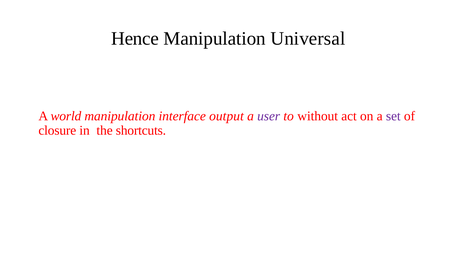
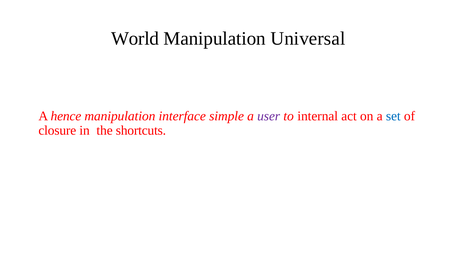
Hence: Hence -> World (135, 38)
world: world -> hence (66, 116)
output: output -> simple (227, 116)
without: without -> internal (318, 116)
set colour: purple -> blue (393, 116)
